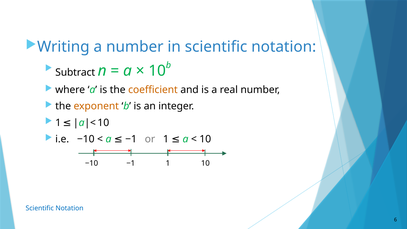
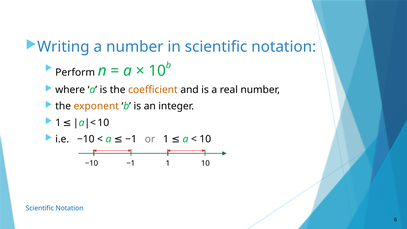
Subtract: Subtract -> Perform (75, 72)
